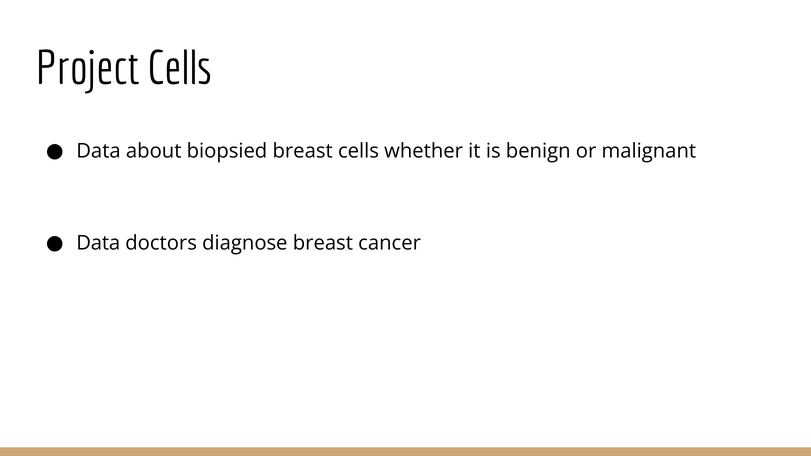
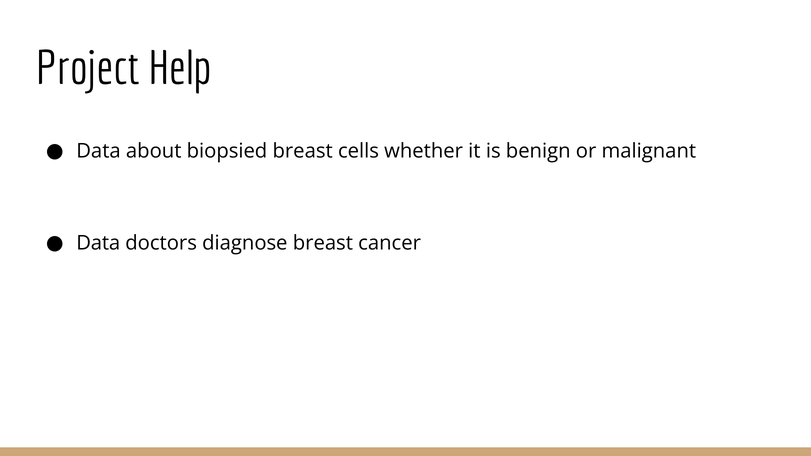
Project Cells: Cells -> Help (180, 69)
